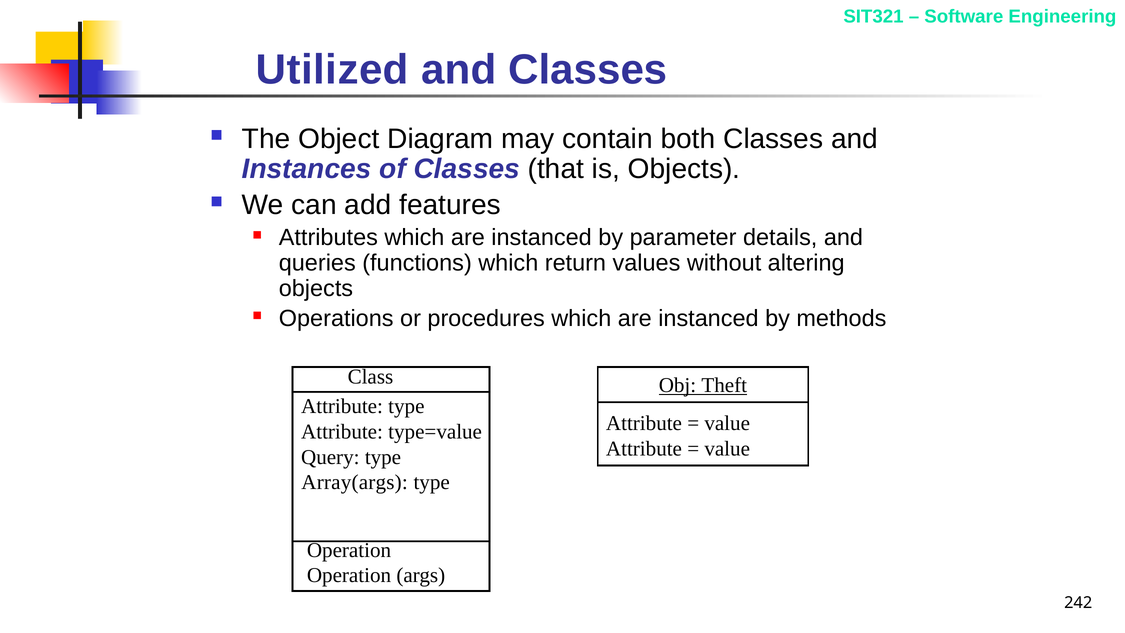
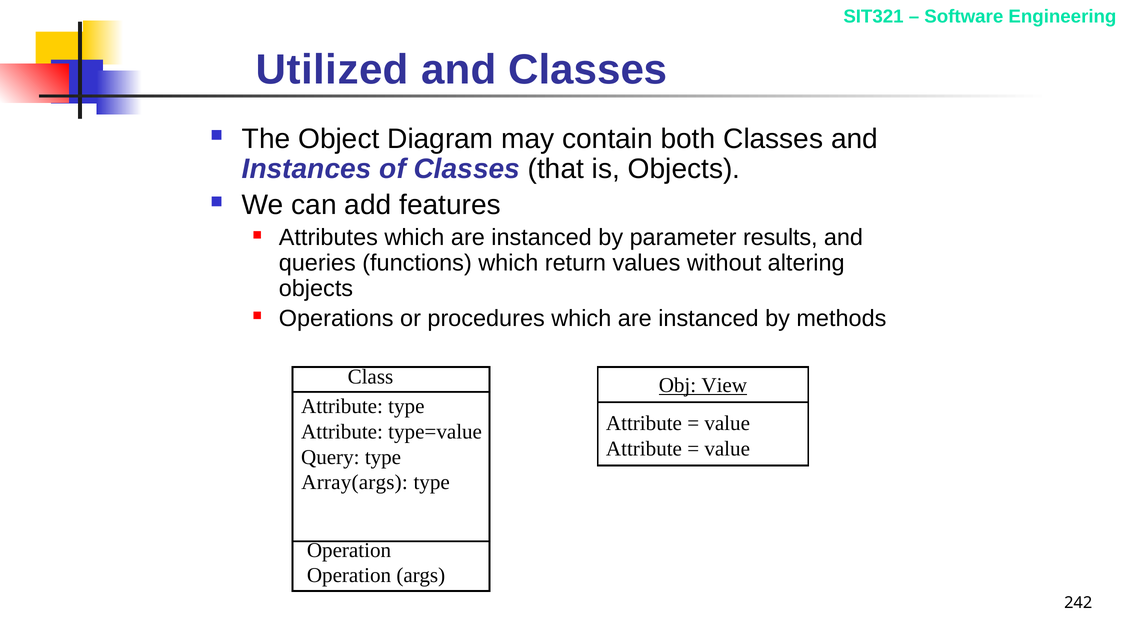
details: details -> results (780, 238)
Theft: Theft -> View (724, 385)
